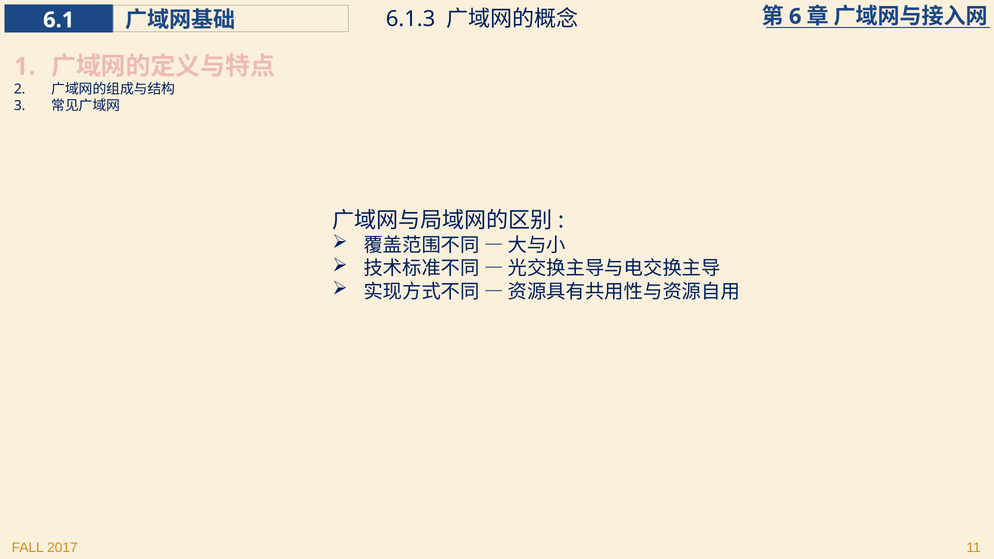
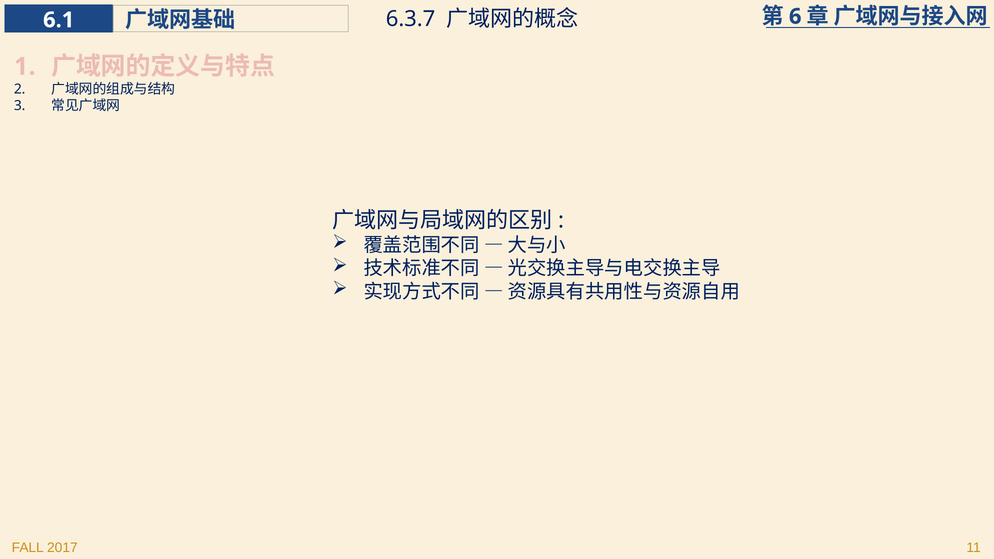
6.1.3: 6.1.3 -> 6.3.7 (411, 19)
